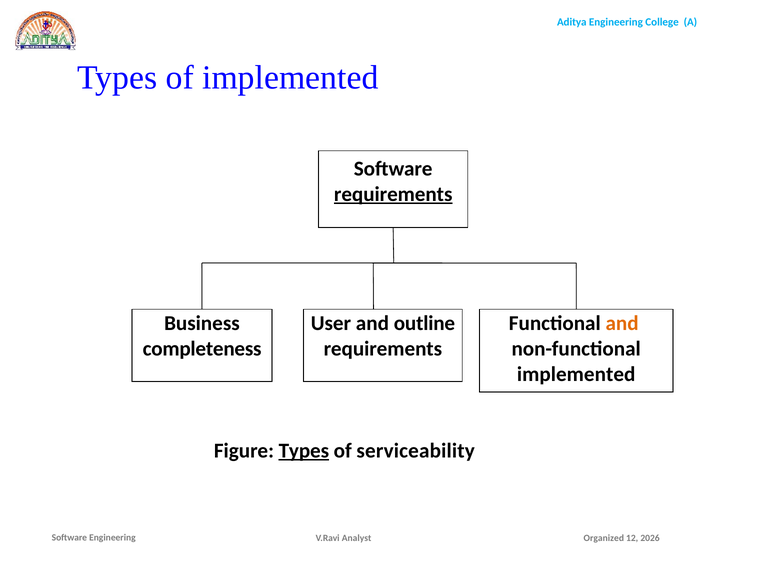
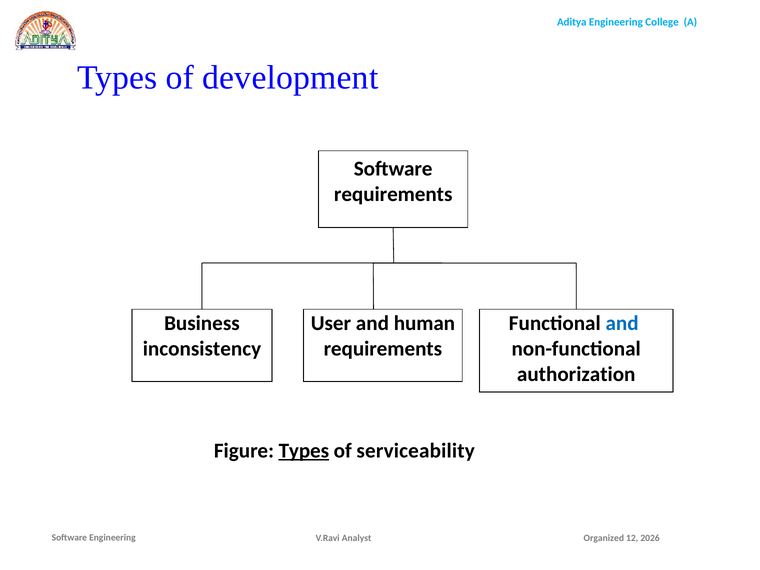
of implemented: implemented -> development (290, 78)
requirements underline: present -> none (393, 194)
outline: outline -> human (424, 323)
and colour: orange -> blue (622, 323)
completeness: completeness -> inconsistency (202, 349)
implemented: implemented -> authorization (576, 374)
